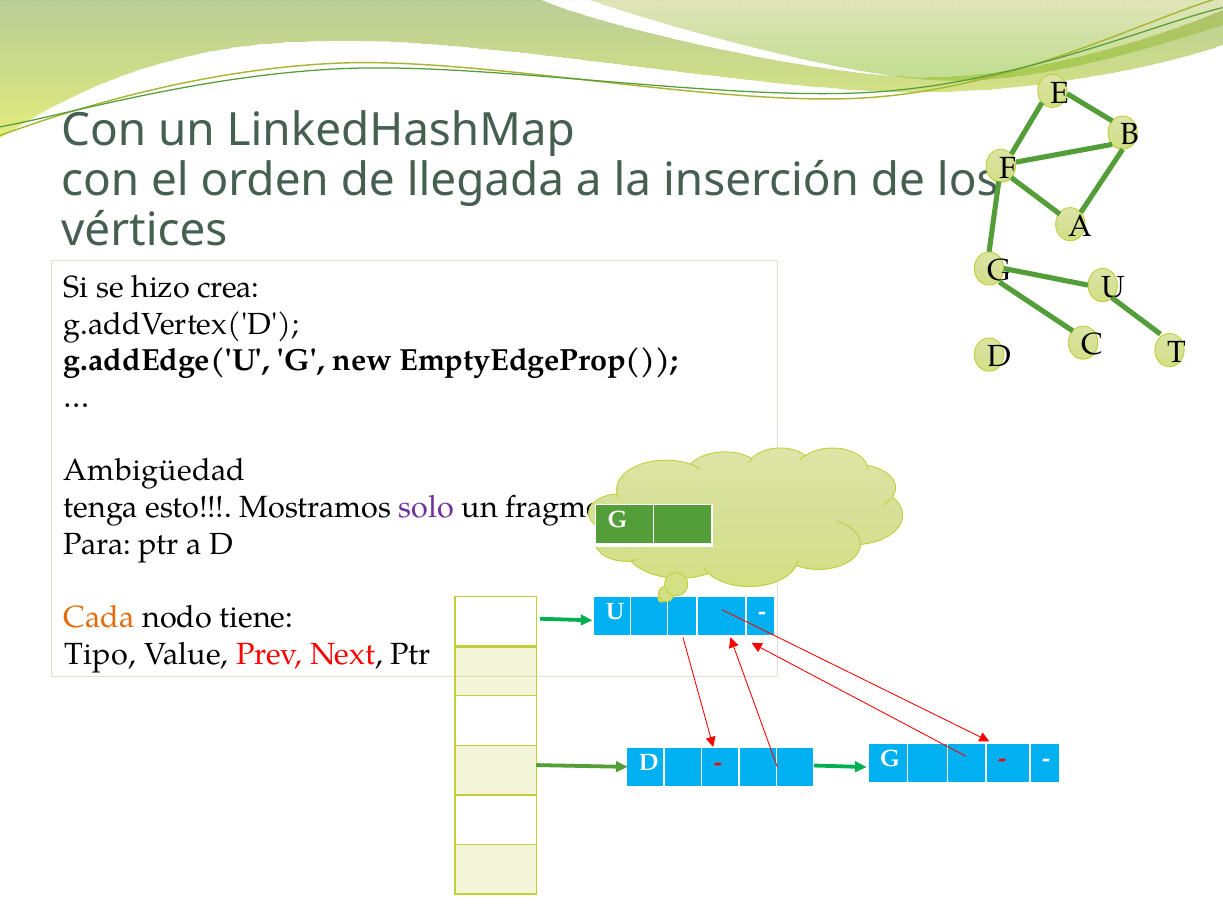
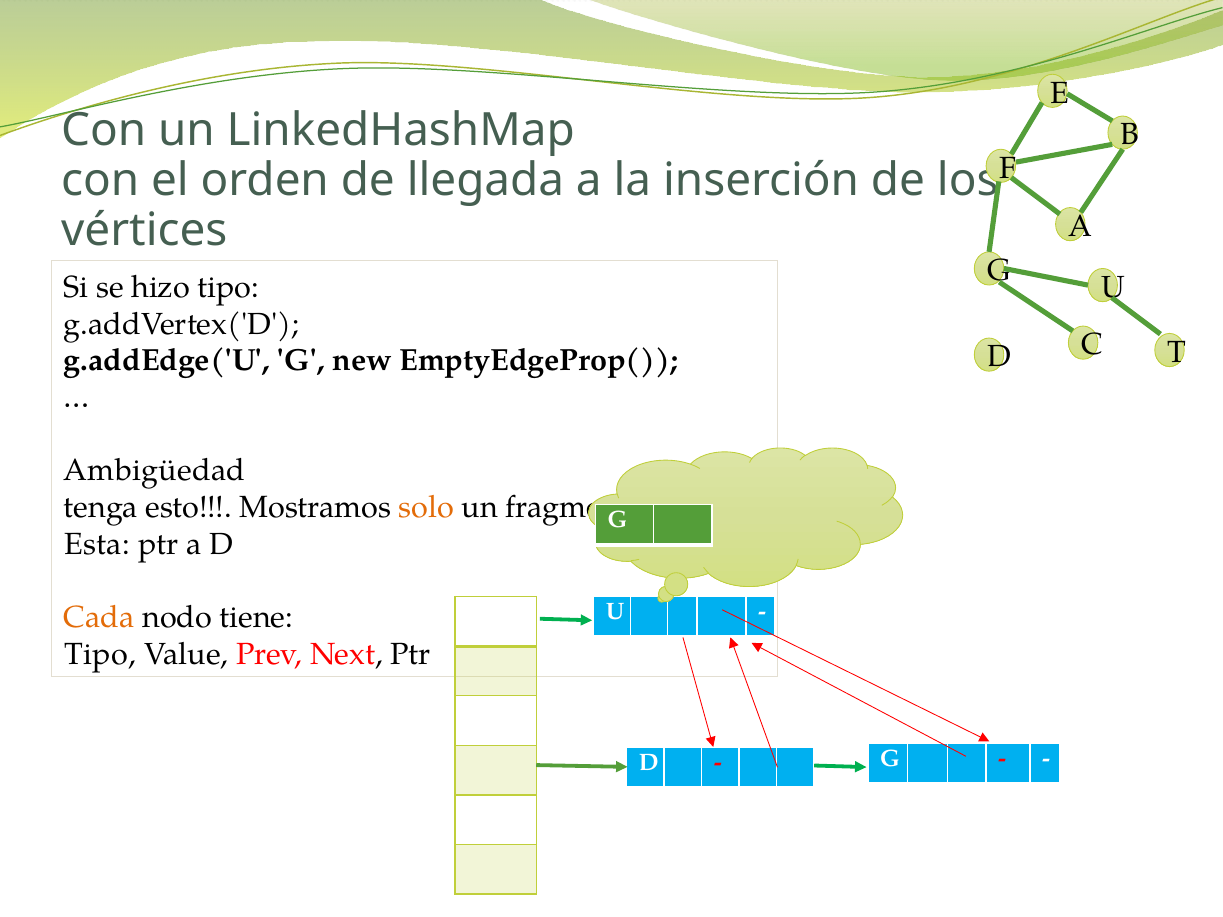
hizo crea: crea -> tipo (228, 288)
solo colour: purple -> orange (426, 508)
Para: Para -> Esta (97, 544)
